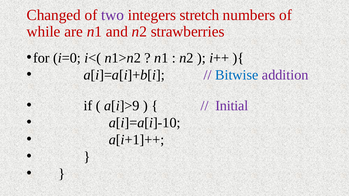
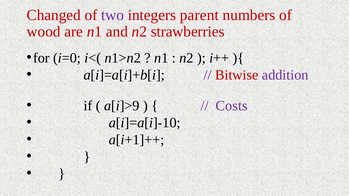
stretch: stretch -> parent (199, 15)
while: while -> wood (44, 32)
Bitwise colour: blue -> red (237, 75)
Initial: Initial -> Costs (232, 106)
